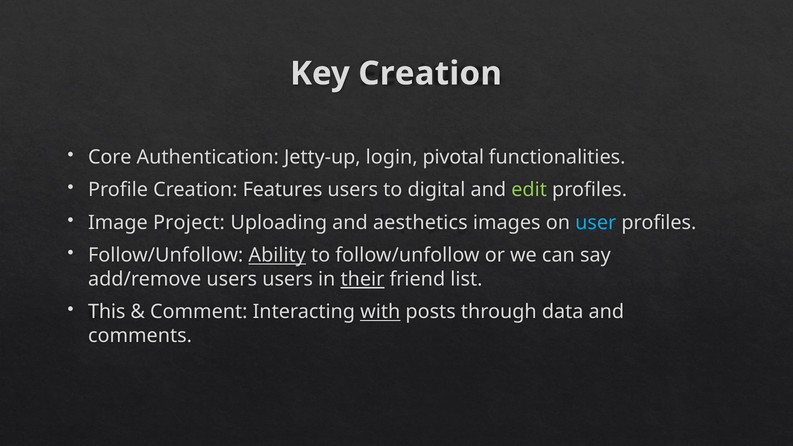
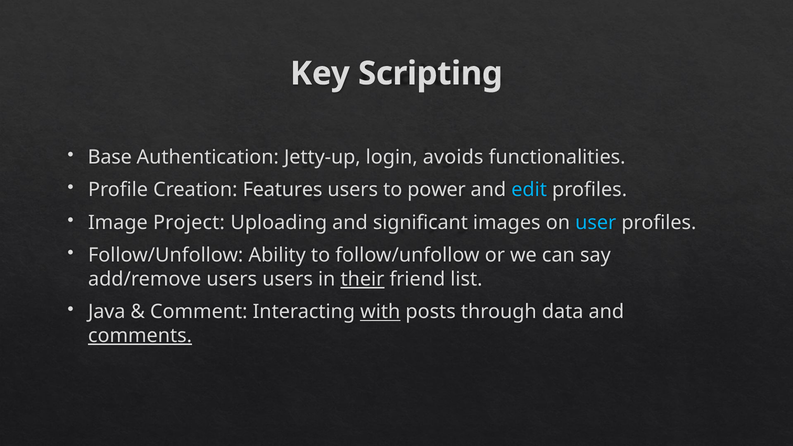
Key Creation: Creation -> Scripting (430, 74)
Core: Core -> Base (110, 157)
pivotal: pivotal -> avoids (453, 157)
digital: digital -> power (437, 190)
edit colour: light green -> light blue (529, 190)
aesthetics: aesthetics -> significant (420, 223)
Ability underline: present -> none (277, 255)
This: This -> Java (107, 312)
comments underline: none -> present (140, 336)
